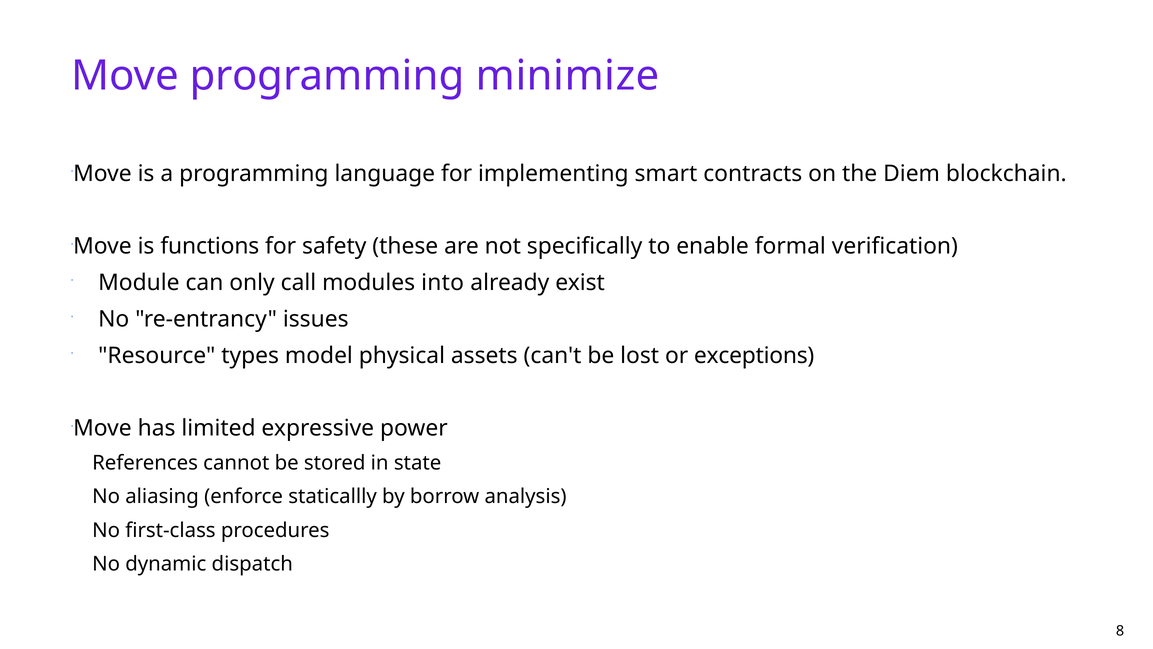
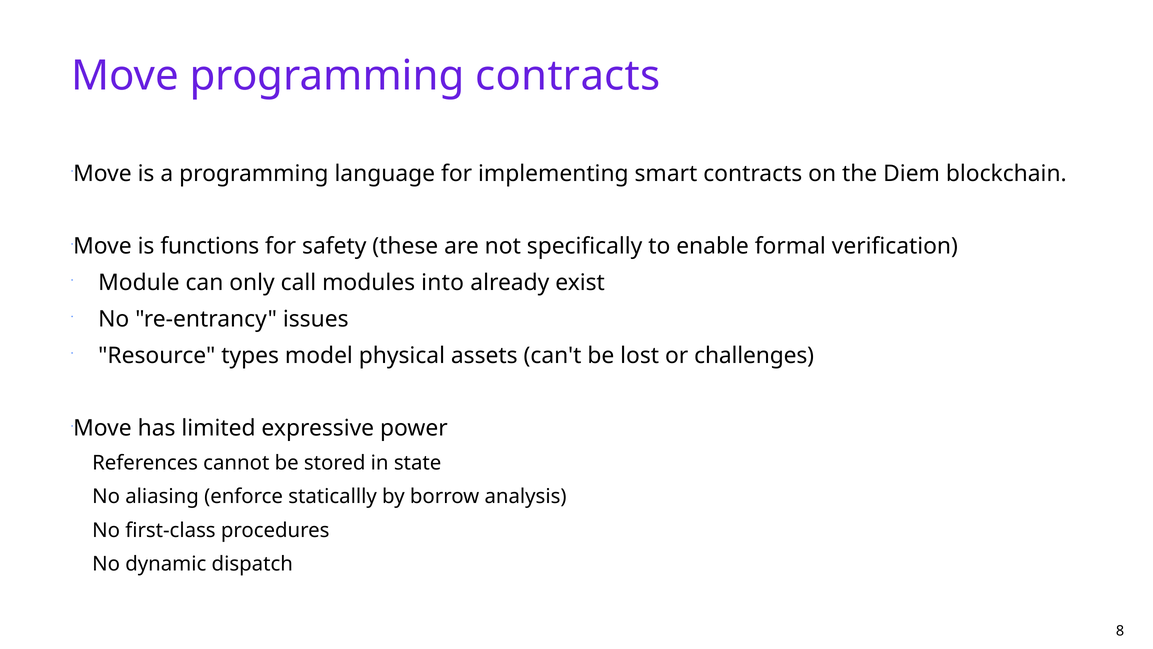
programming minimize: minimize -> contracts (568, 76)
exceptions: exceptions -> challenges (754, 355)
